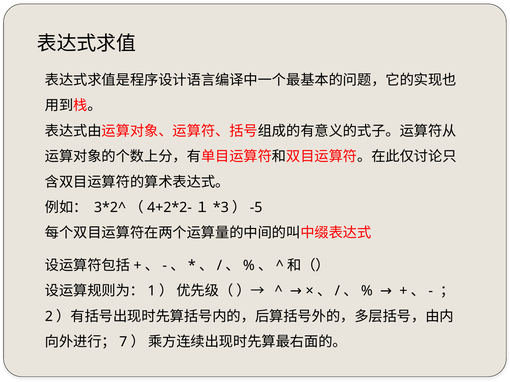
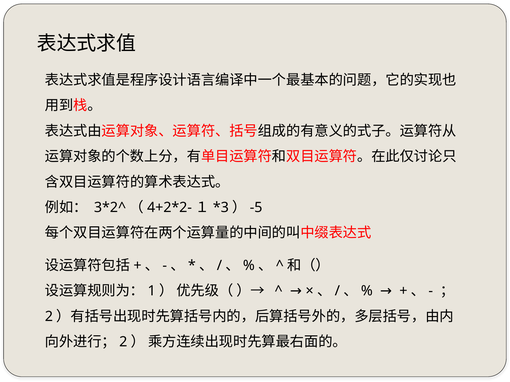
7: 7 -> 2 (123, 342)
